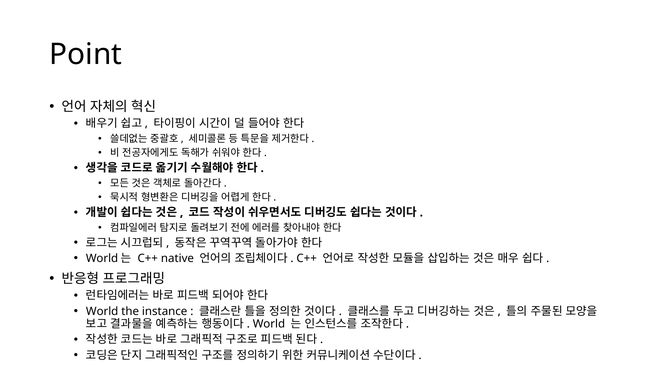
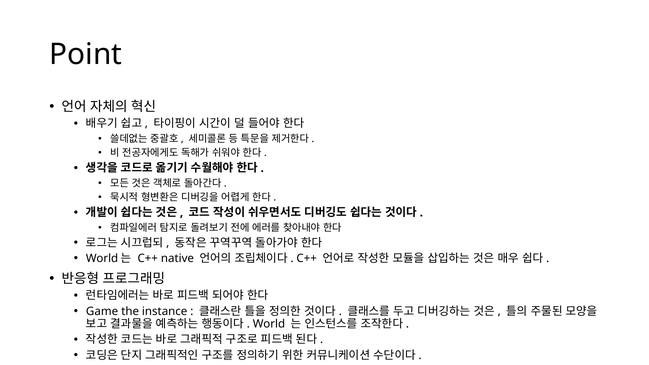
World: World -> Game (102, 311)
